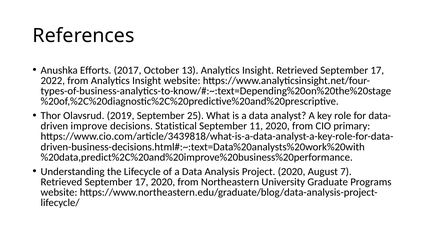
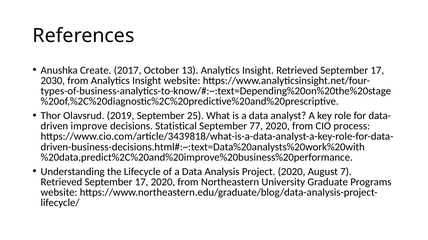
Efforts: Efforts -> Create (96, 70)
2022: 2022 -> 2030 (53, 81)
11: 11 -> 77 (256, 126)
primary: primary -> process (352, 126)
